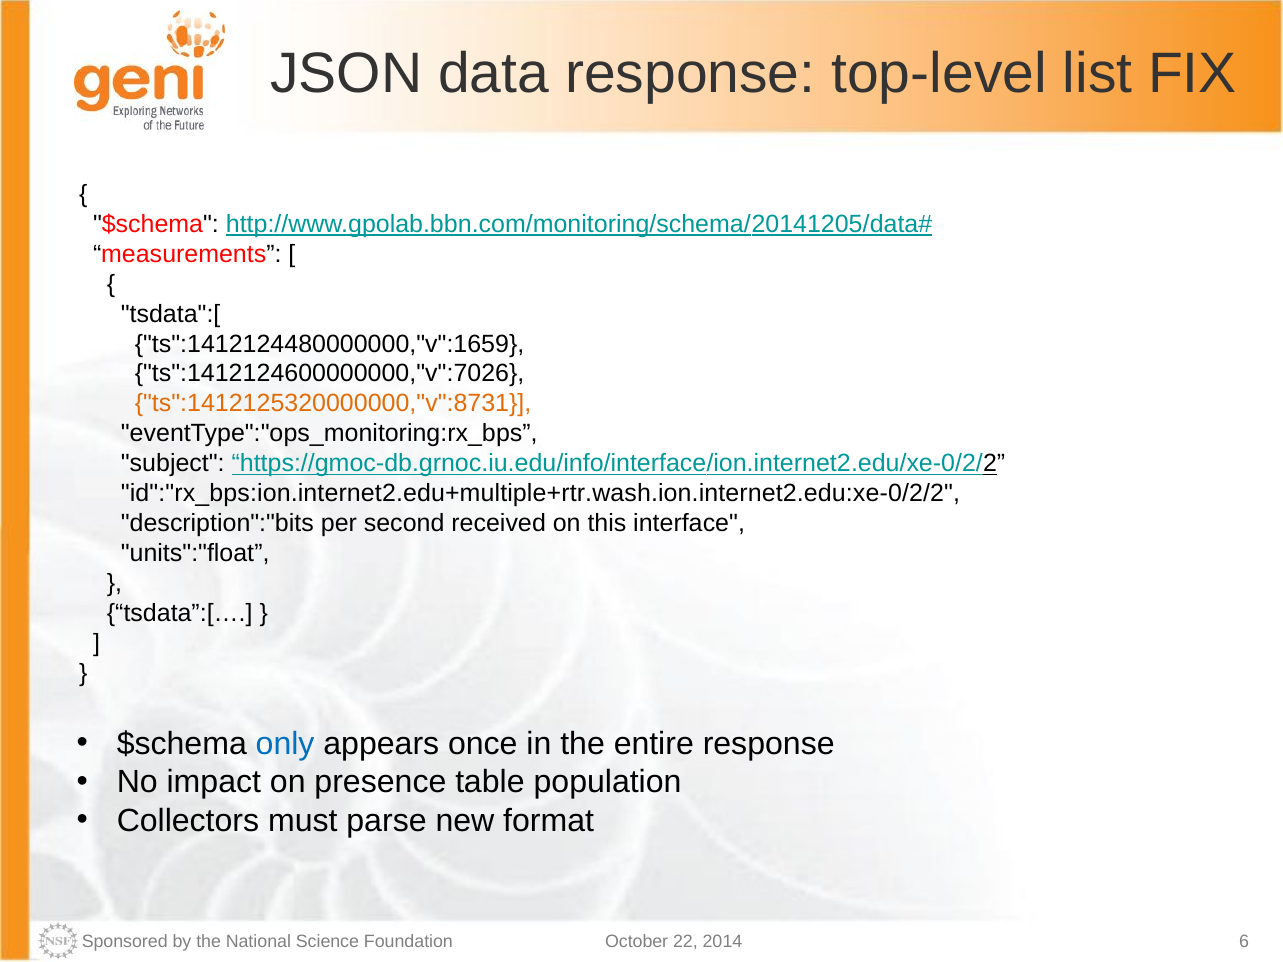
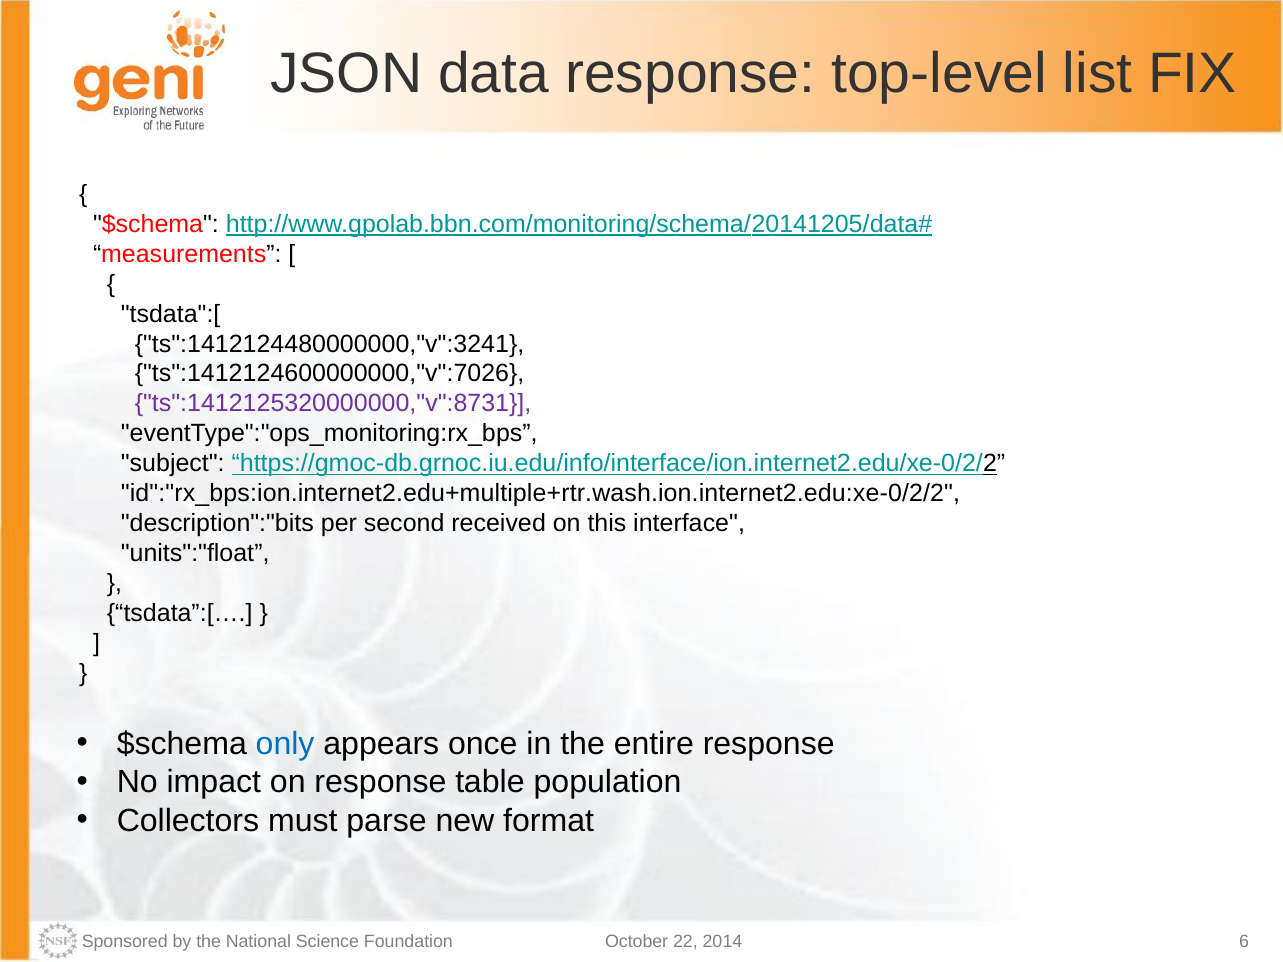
ts":1412124480000000,"v":1659: ts":1412124480000000,"v":1659 -> ts":1412124480000000,"v":3241 (330, 344)
ts":1412125320000000,"v":8731 colour: orange -> purple (333, 404)
on presence: presence -> response (380, 783)
